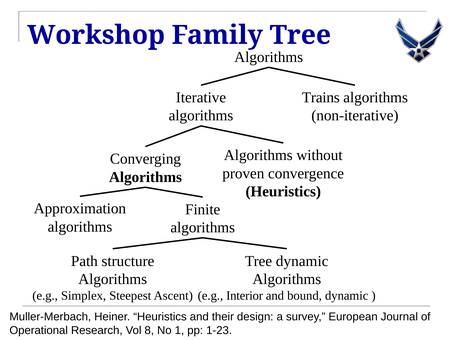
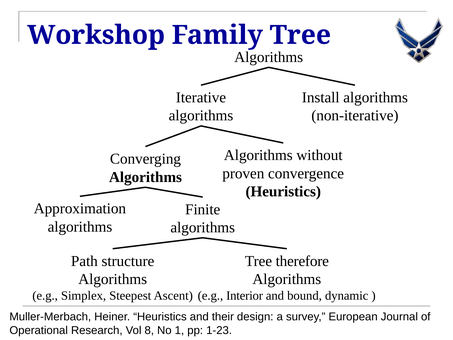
Trains: Trains -> Install (321, 97)
Tree dynamic: dynamic -> therefore (302, 261)
